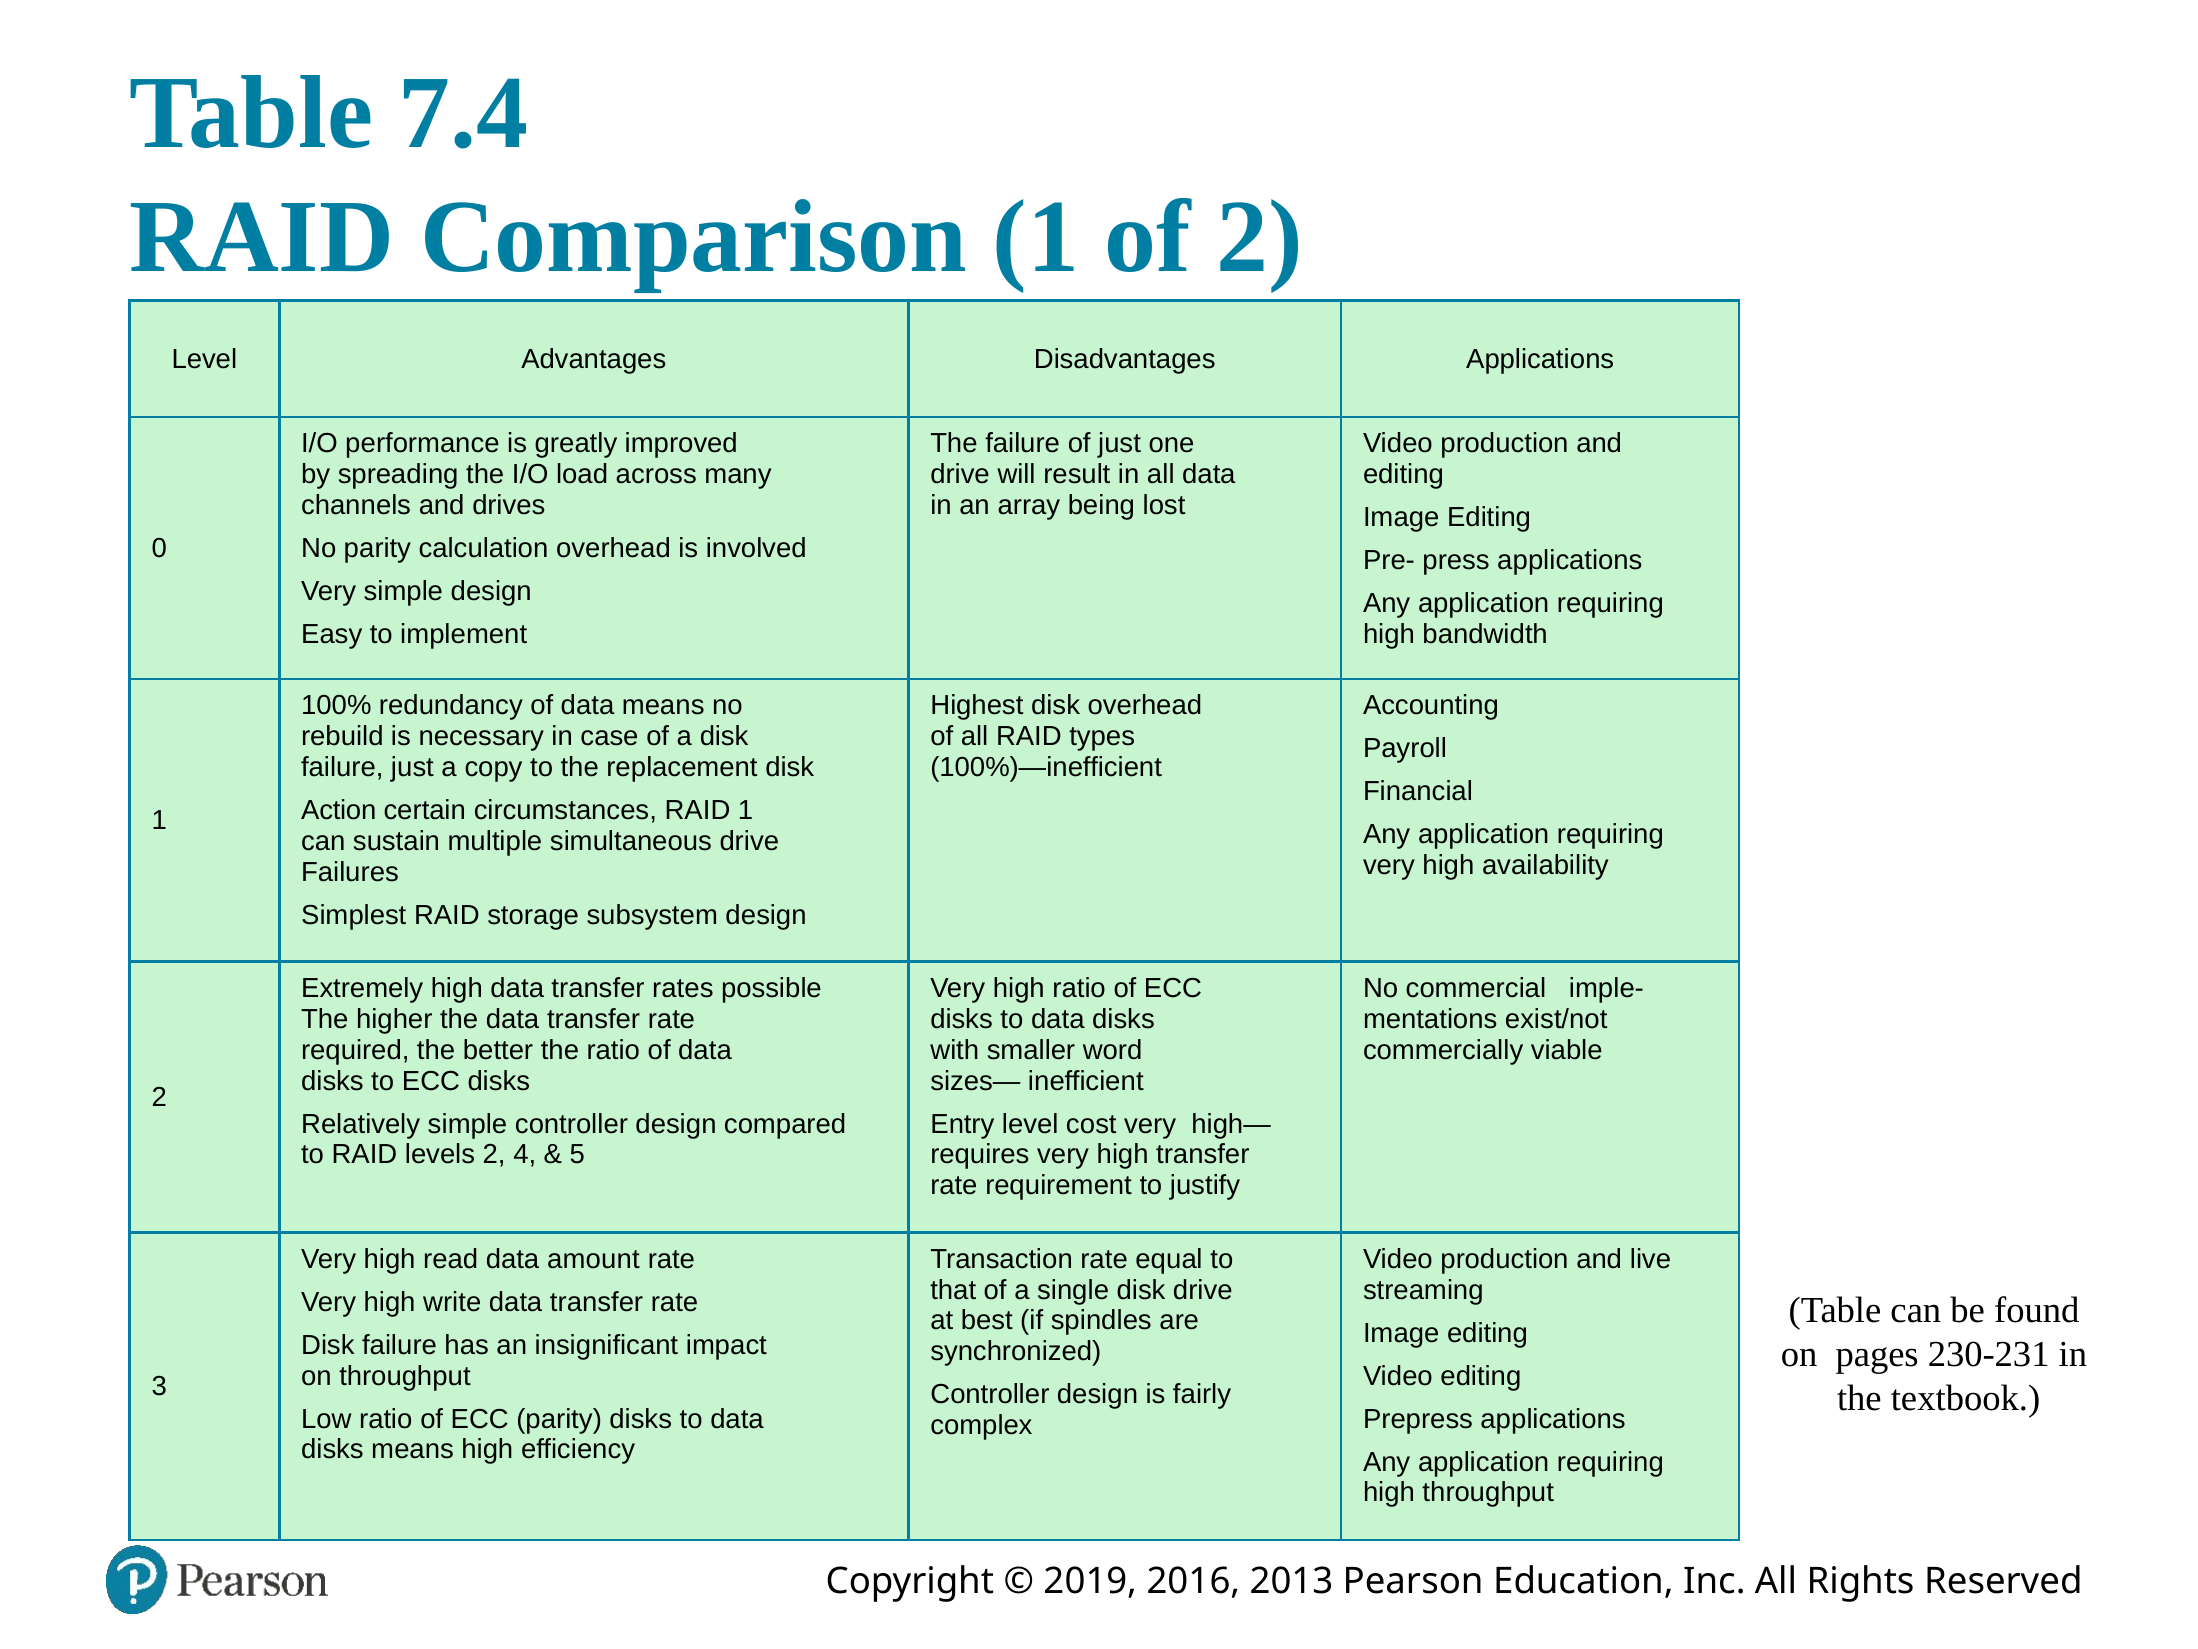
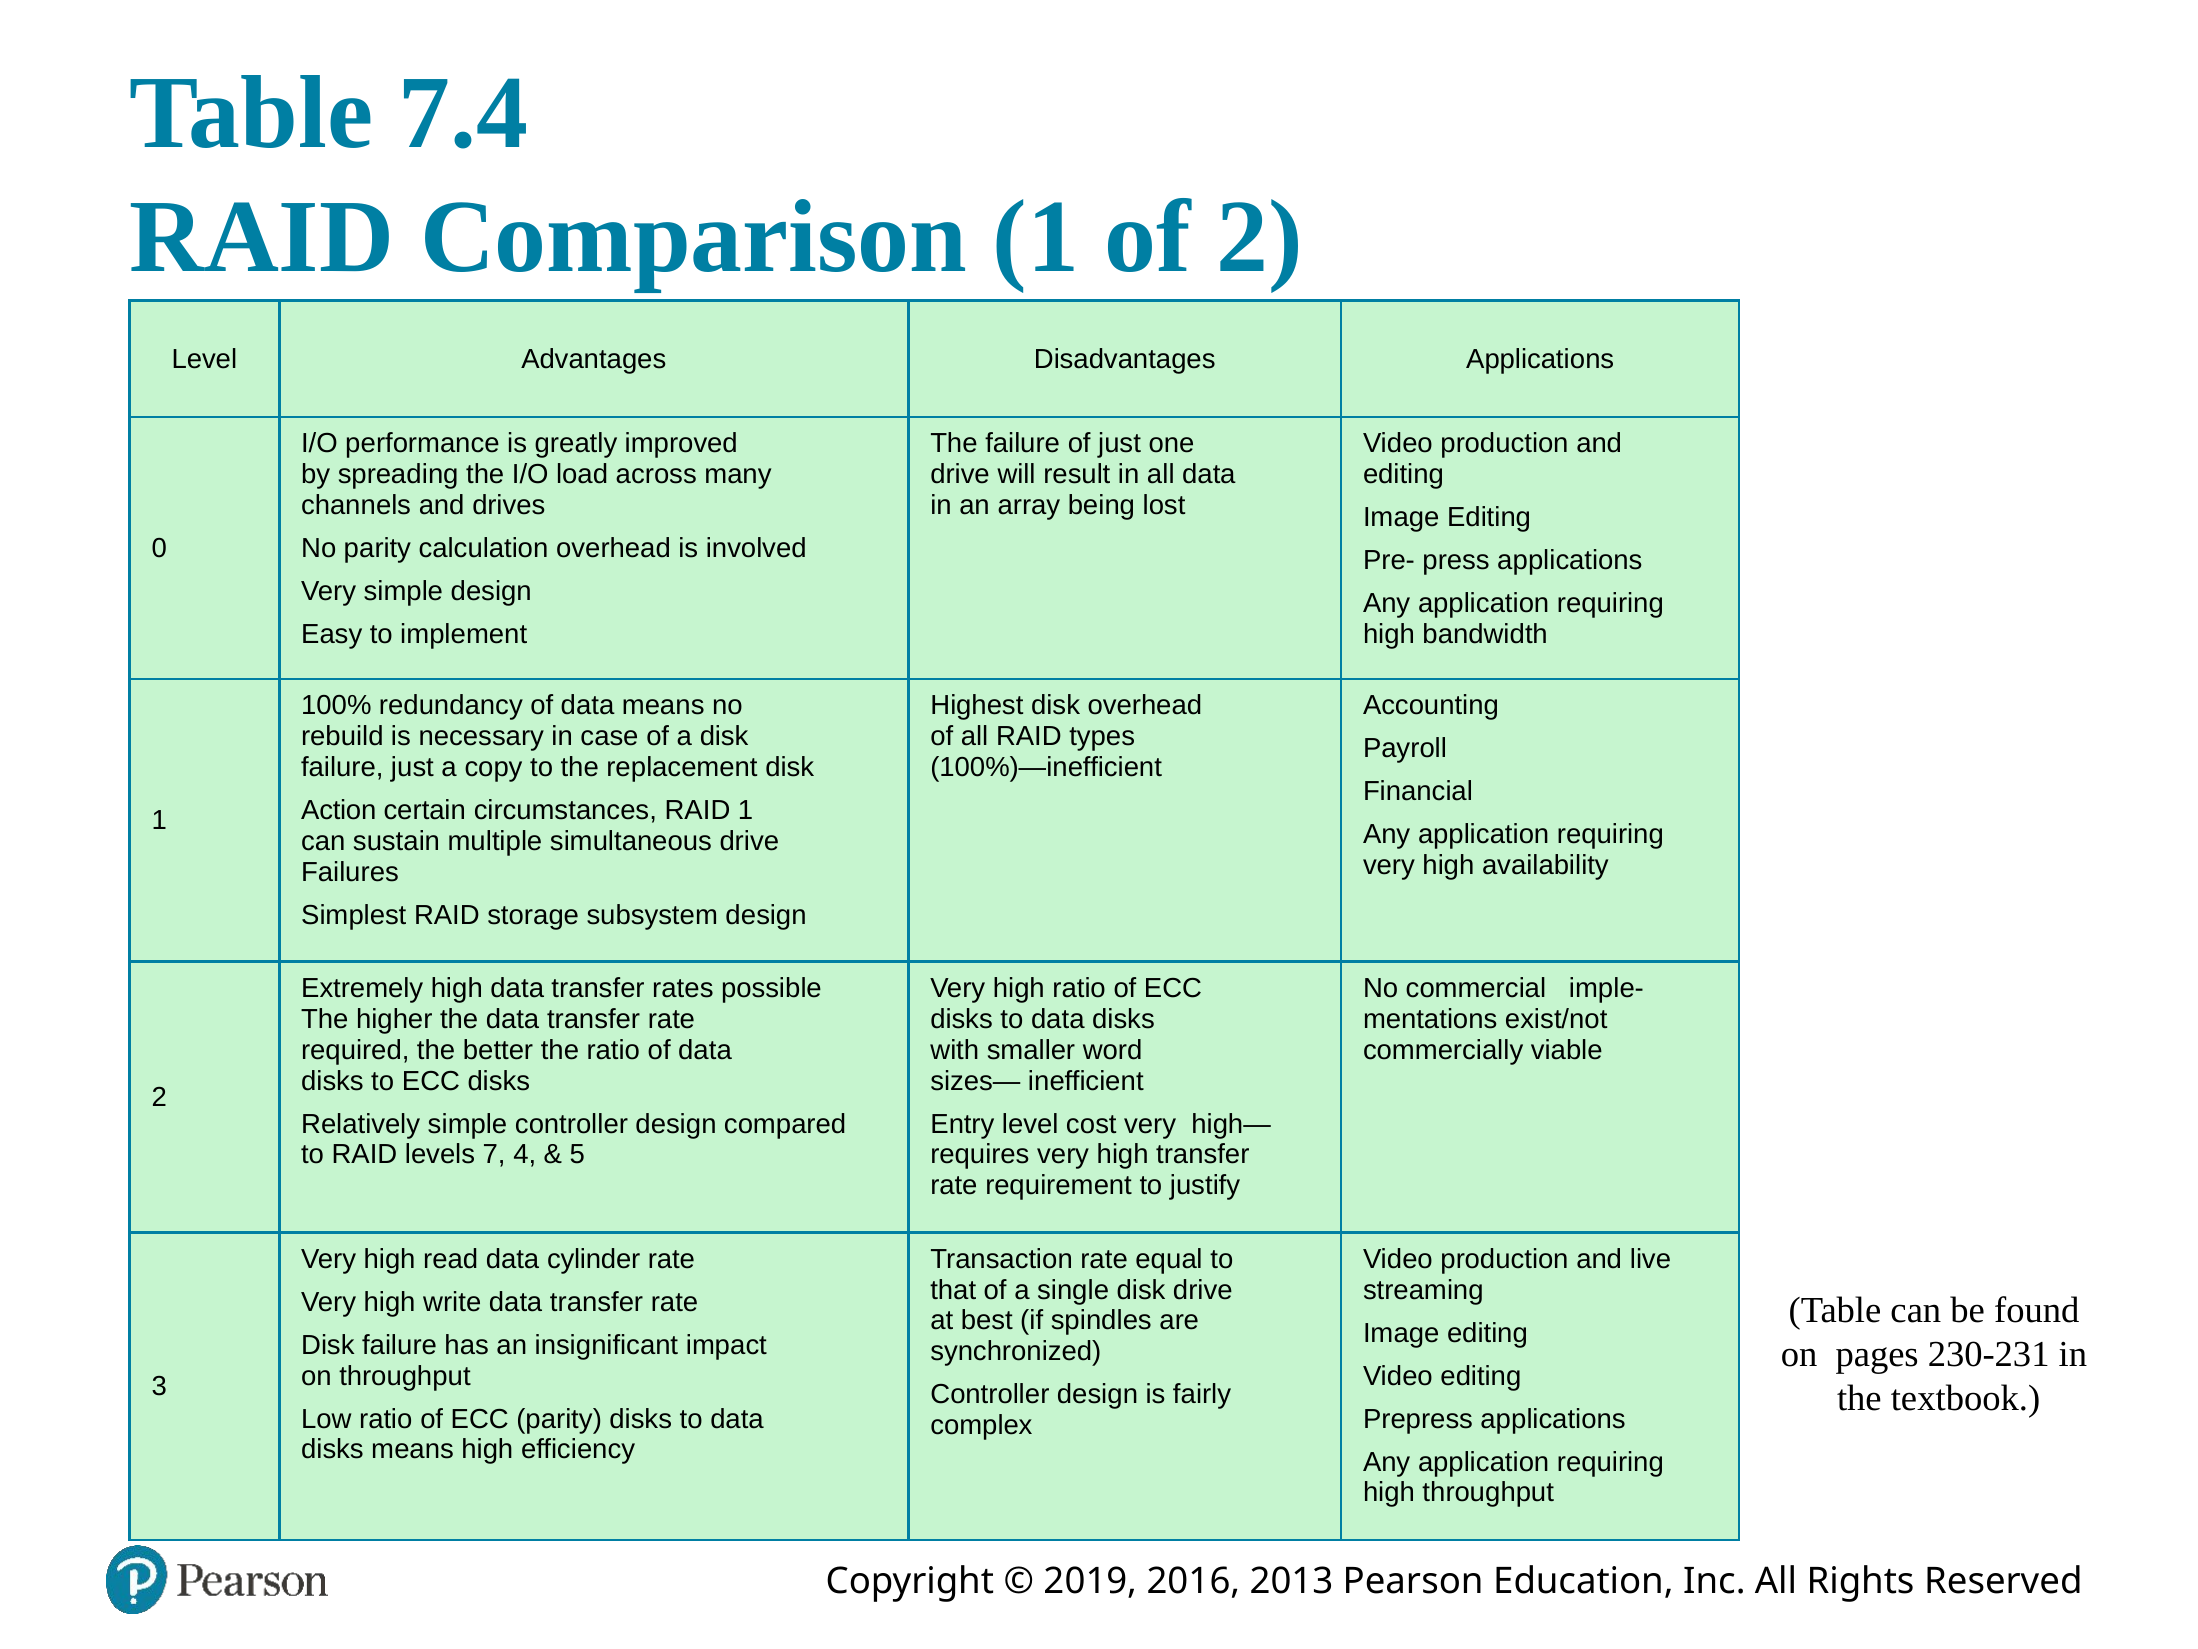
levels 2: 2 -> 7 (494, 1155)
amount: amount -> cylinder (594, 1259)
